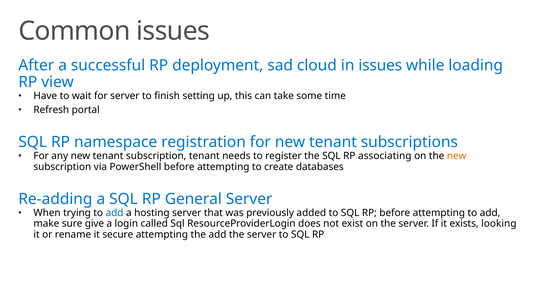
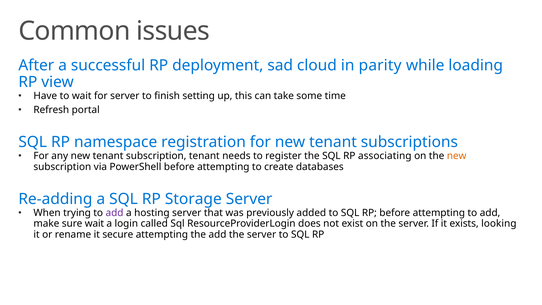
in issues: issues -> parity (380, 65)
General: General -> Storage (193, 199)
add colour: blue -> purple (115, 213)
sure give: give -> wait (94, 224)
